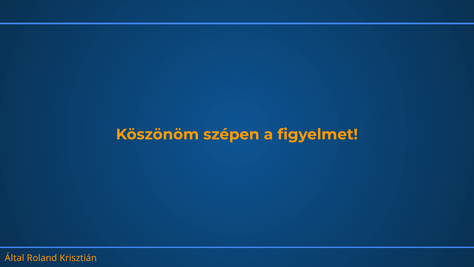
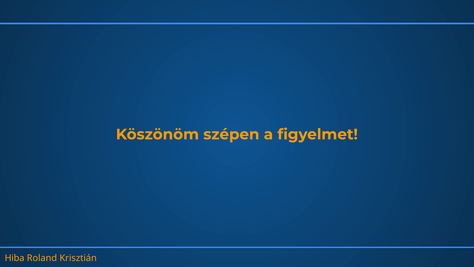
Által: Által -> Hiba (15, 258)
